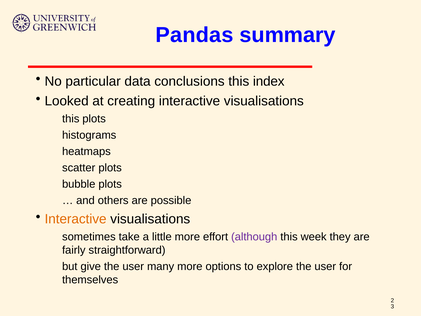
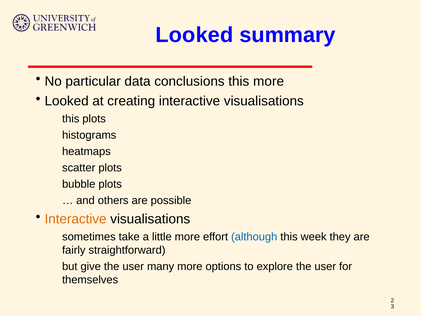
Pandas: Pandas -> Looked (194, 35)
this index: index -> more (269, 81)
although colour: purple -> blue (254, 237)
